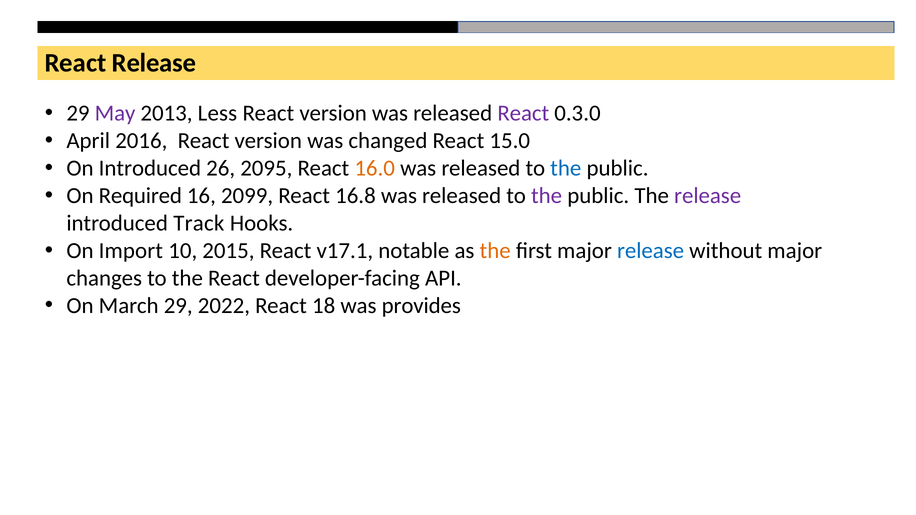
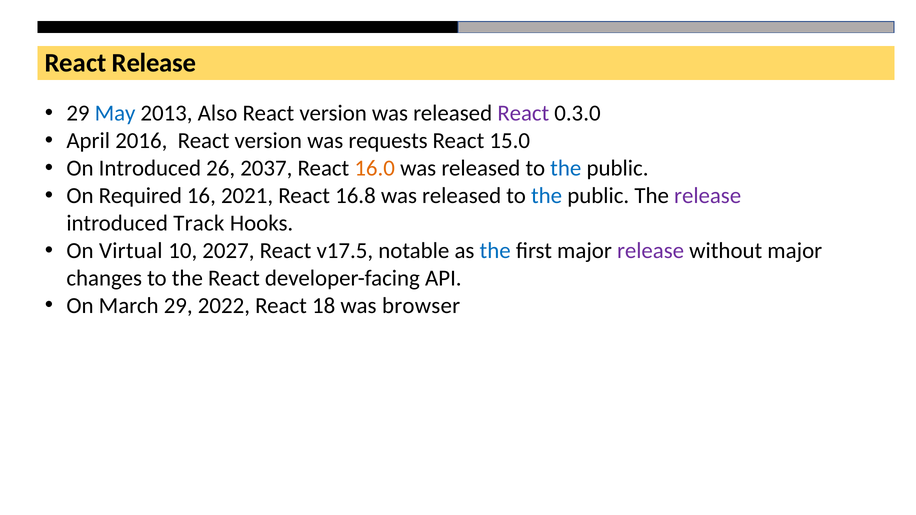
May colour: purple -> blue (115, 113)
Less: Less -> Also (218, 113)
changed: changed -> requests (388, 141)
2095: 2095 -> 2037 (266, 168)
2099: 2099 -> 2021 (247, 196)
the colour: purple -> blue (547, 196)
Import: Import -> Virtual (131, 251)
2015: 2015 -> 2027 (228, 251)
v17.1: v17.1 -> v17.5 (345, 251)
the colour: orange -> blue (495, 251)
release colour: blue -> purple (651, 251)
provides: provides -> browser (421, 306)
